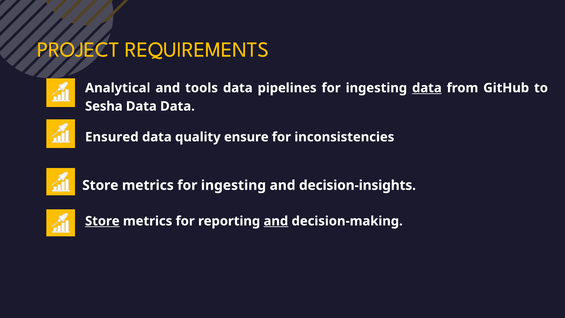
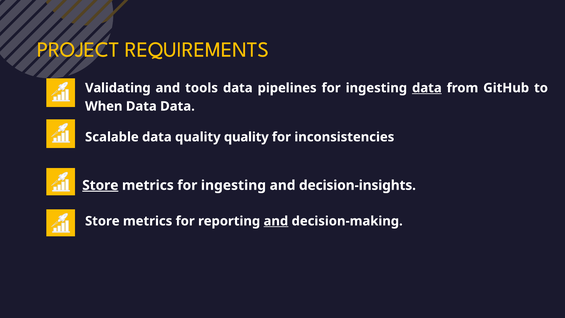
Analytical: Analytical -> Validating (118, 88)
Sesha: Sesha -> When (104, 106)
Ensured: Ensured -> Scalable (112, 137)
quality ensure: ensure -> quality (246, 137)
Store underline: none -> present (100, 185)
Store underline: present -> none (102, 221)
